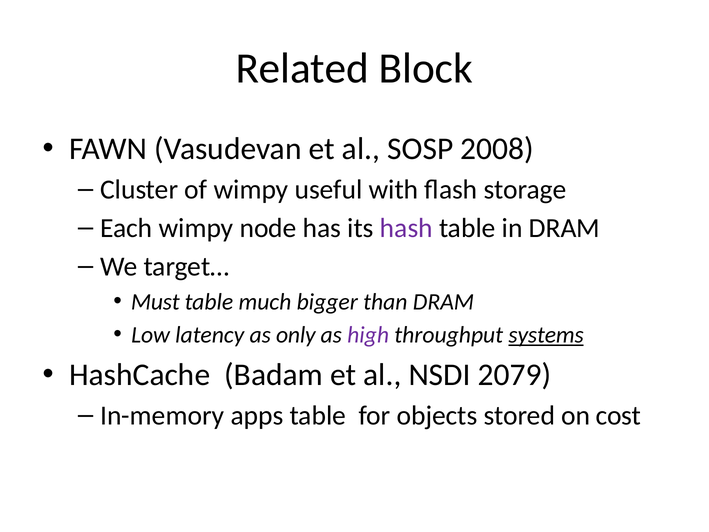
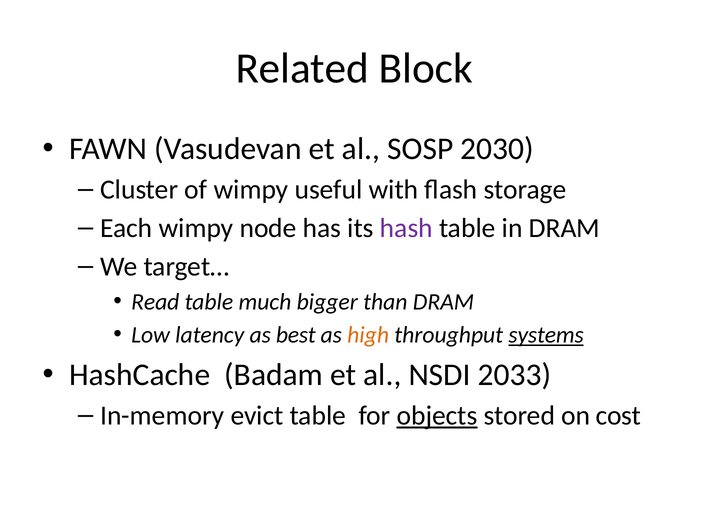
2008: 2008 -> 2030 (497, 149)
Must: Must -> Read (155, 302)
only: only -> best (296, 335)
high colour: purple -> orange (368, 335)
2079: 2079 -> 2033 (515, 375)
apps: apps -> evict (257, 415)
objects underline: none -> present (437, 415)
